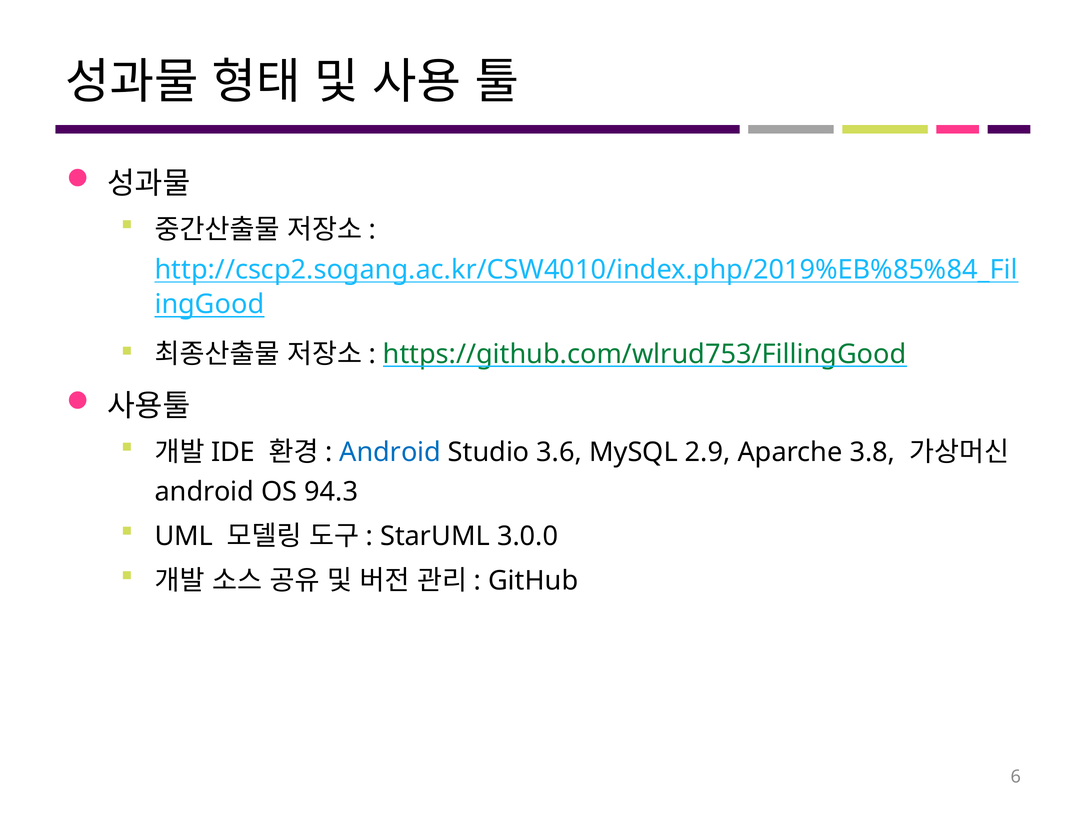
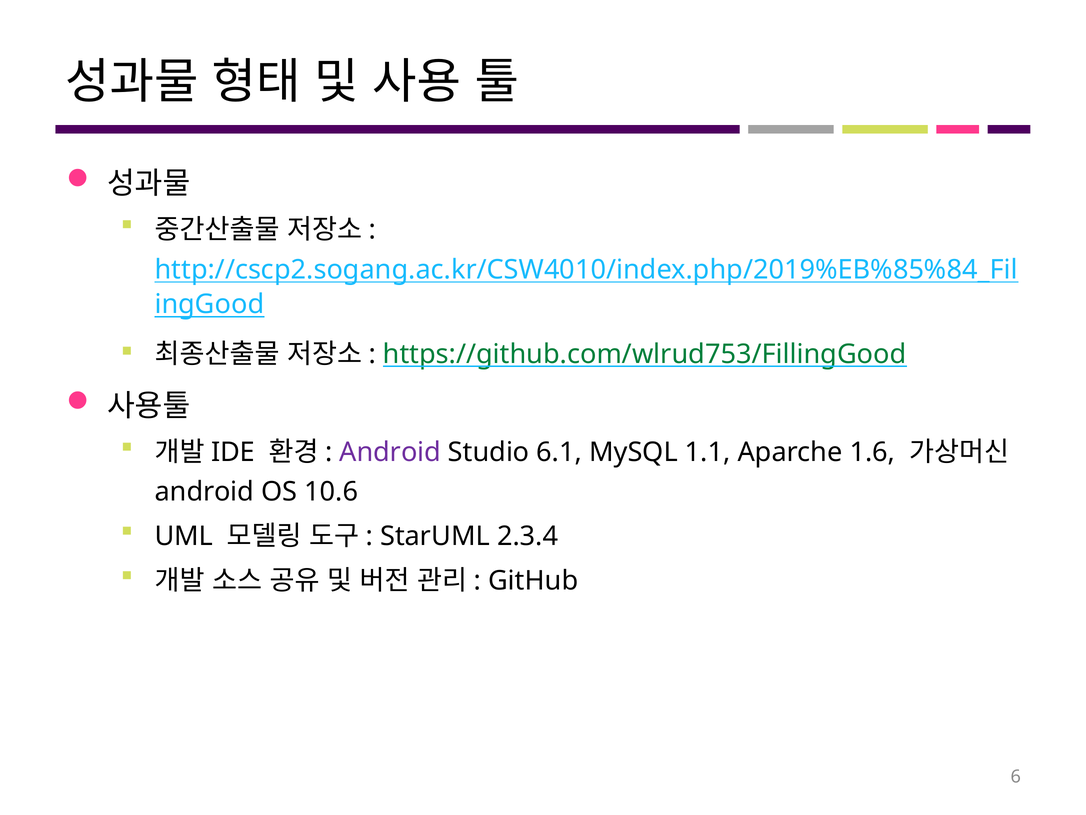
Android colour: blue -> purple (390, 452)
3.6: 3.6 -> 6.1 (559, 452)
2.9: 2.9 -> 1.1 (708, 452)
3.8: 3.8 -> 1.6 (872, 452)
94.3: 94.3 -> 10.6 (331, 491)
3.0.0: 3.0.0 -> 2.3.4 (528, 536)
